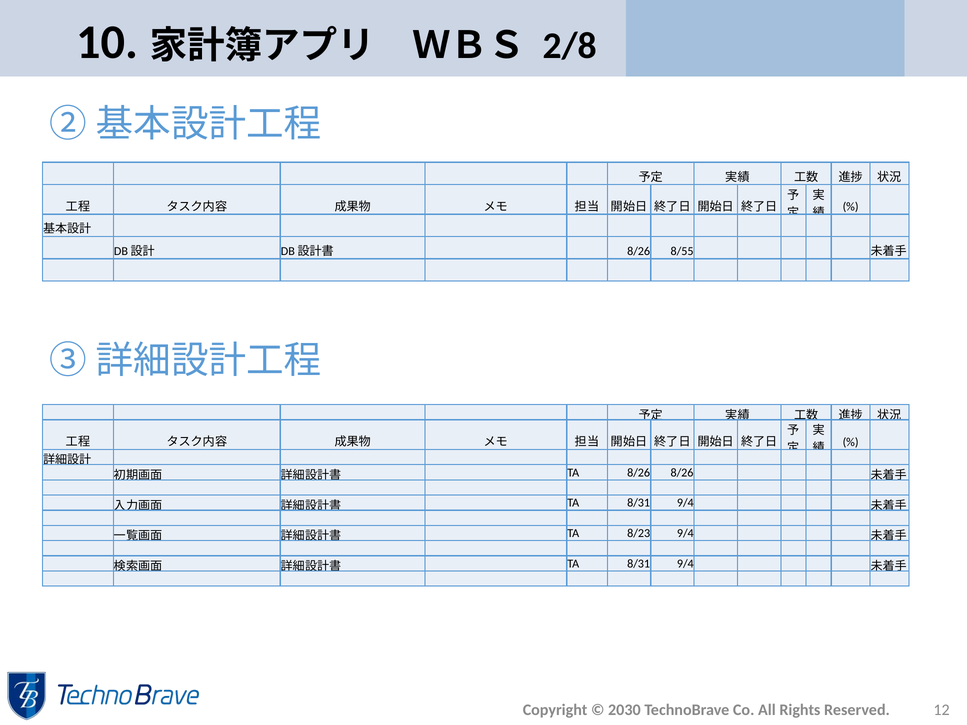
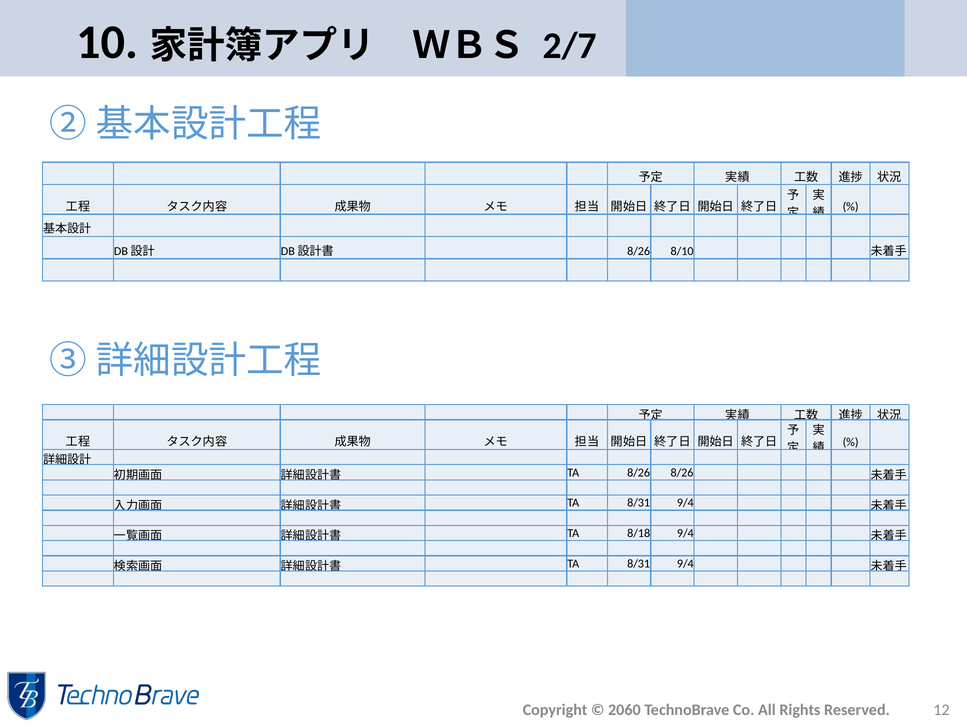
2/8: 2/8 -> 2/7 (570, 46)
8/55: 8/55 -> 8/10 (682, 252)
8/23: 8/23 -> 8/18 (639, 534)
2030: 2030 -> 2060 (624, 710)
